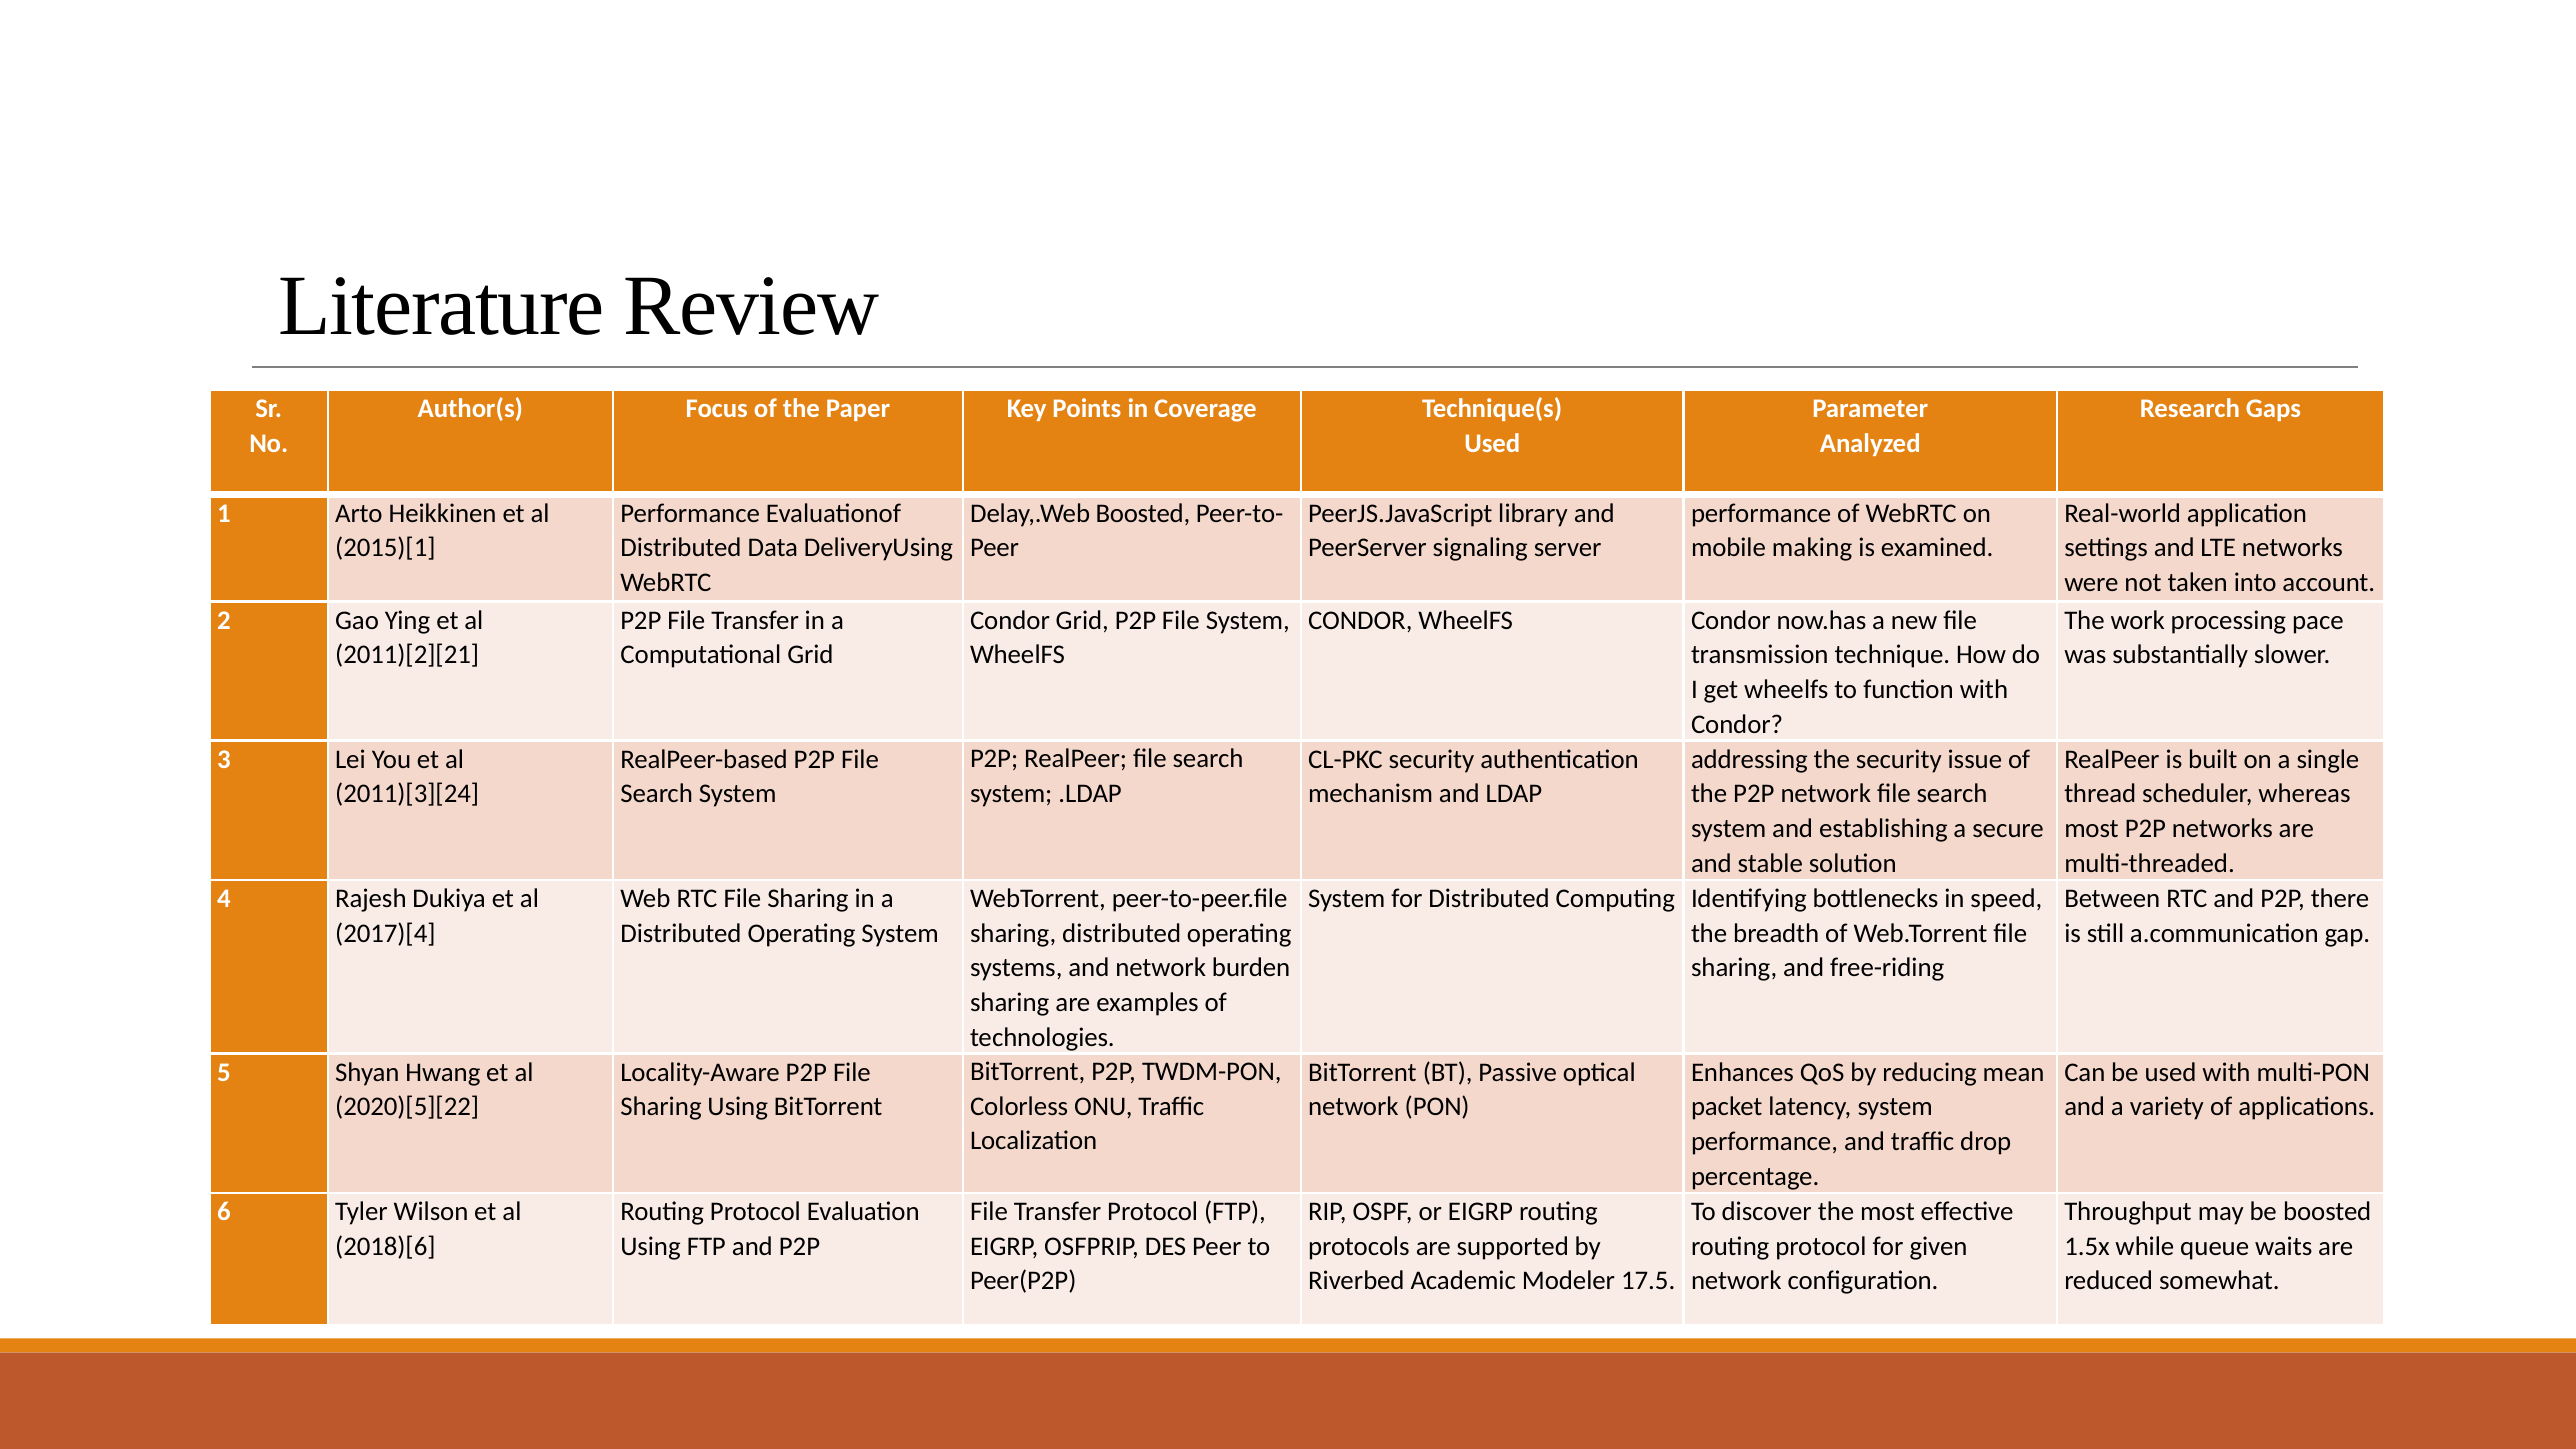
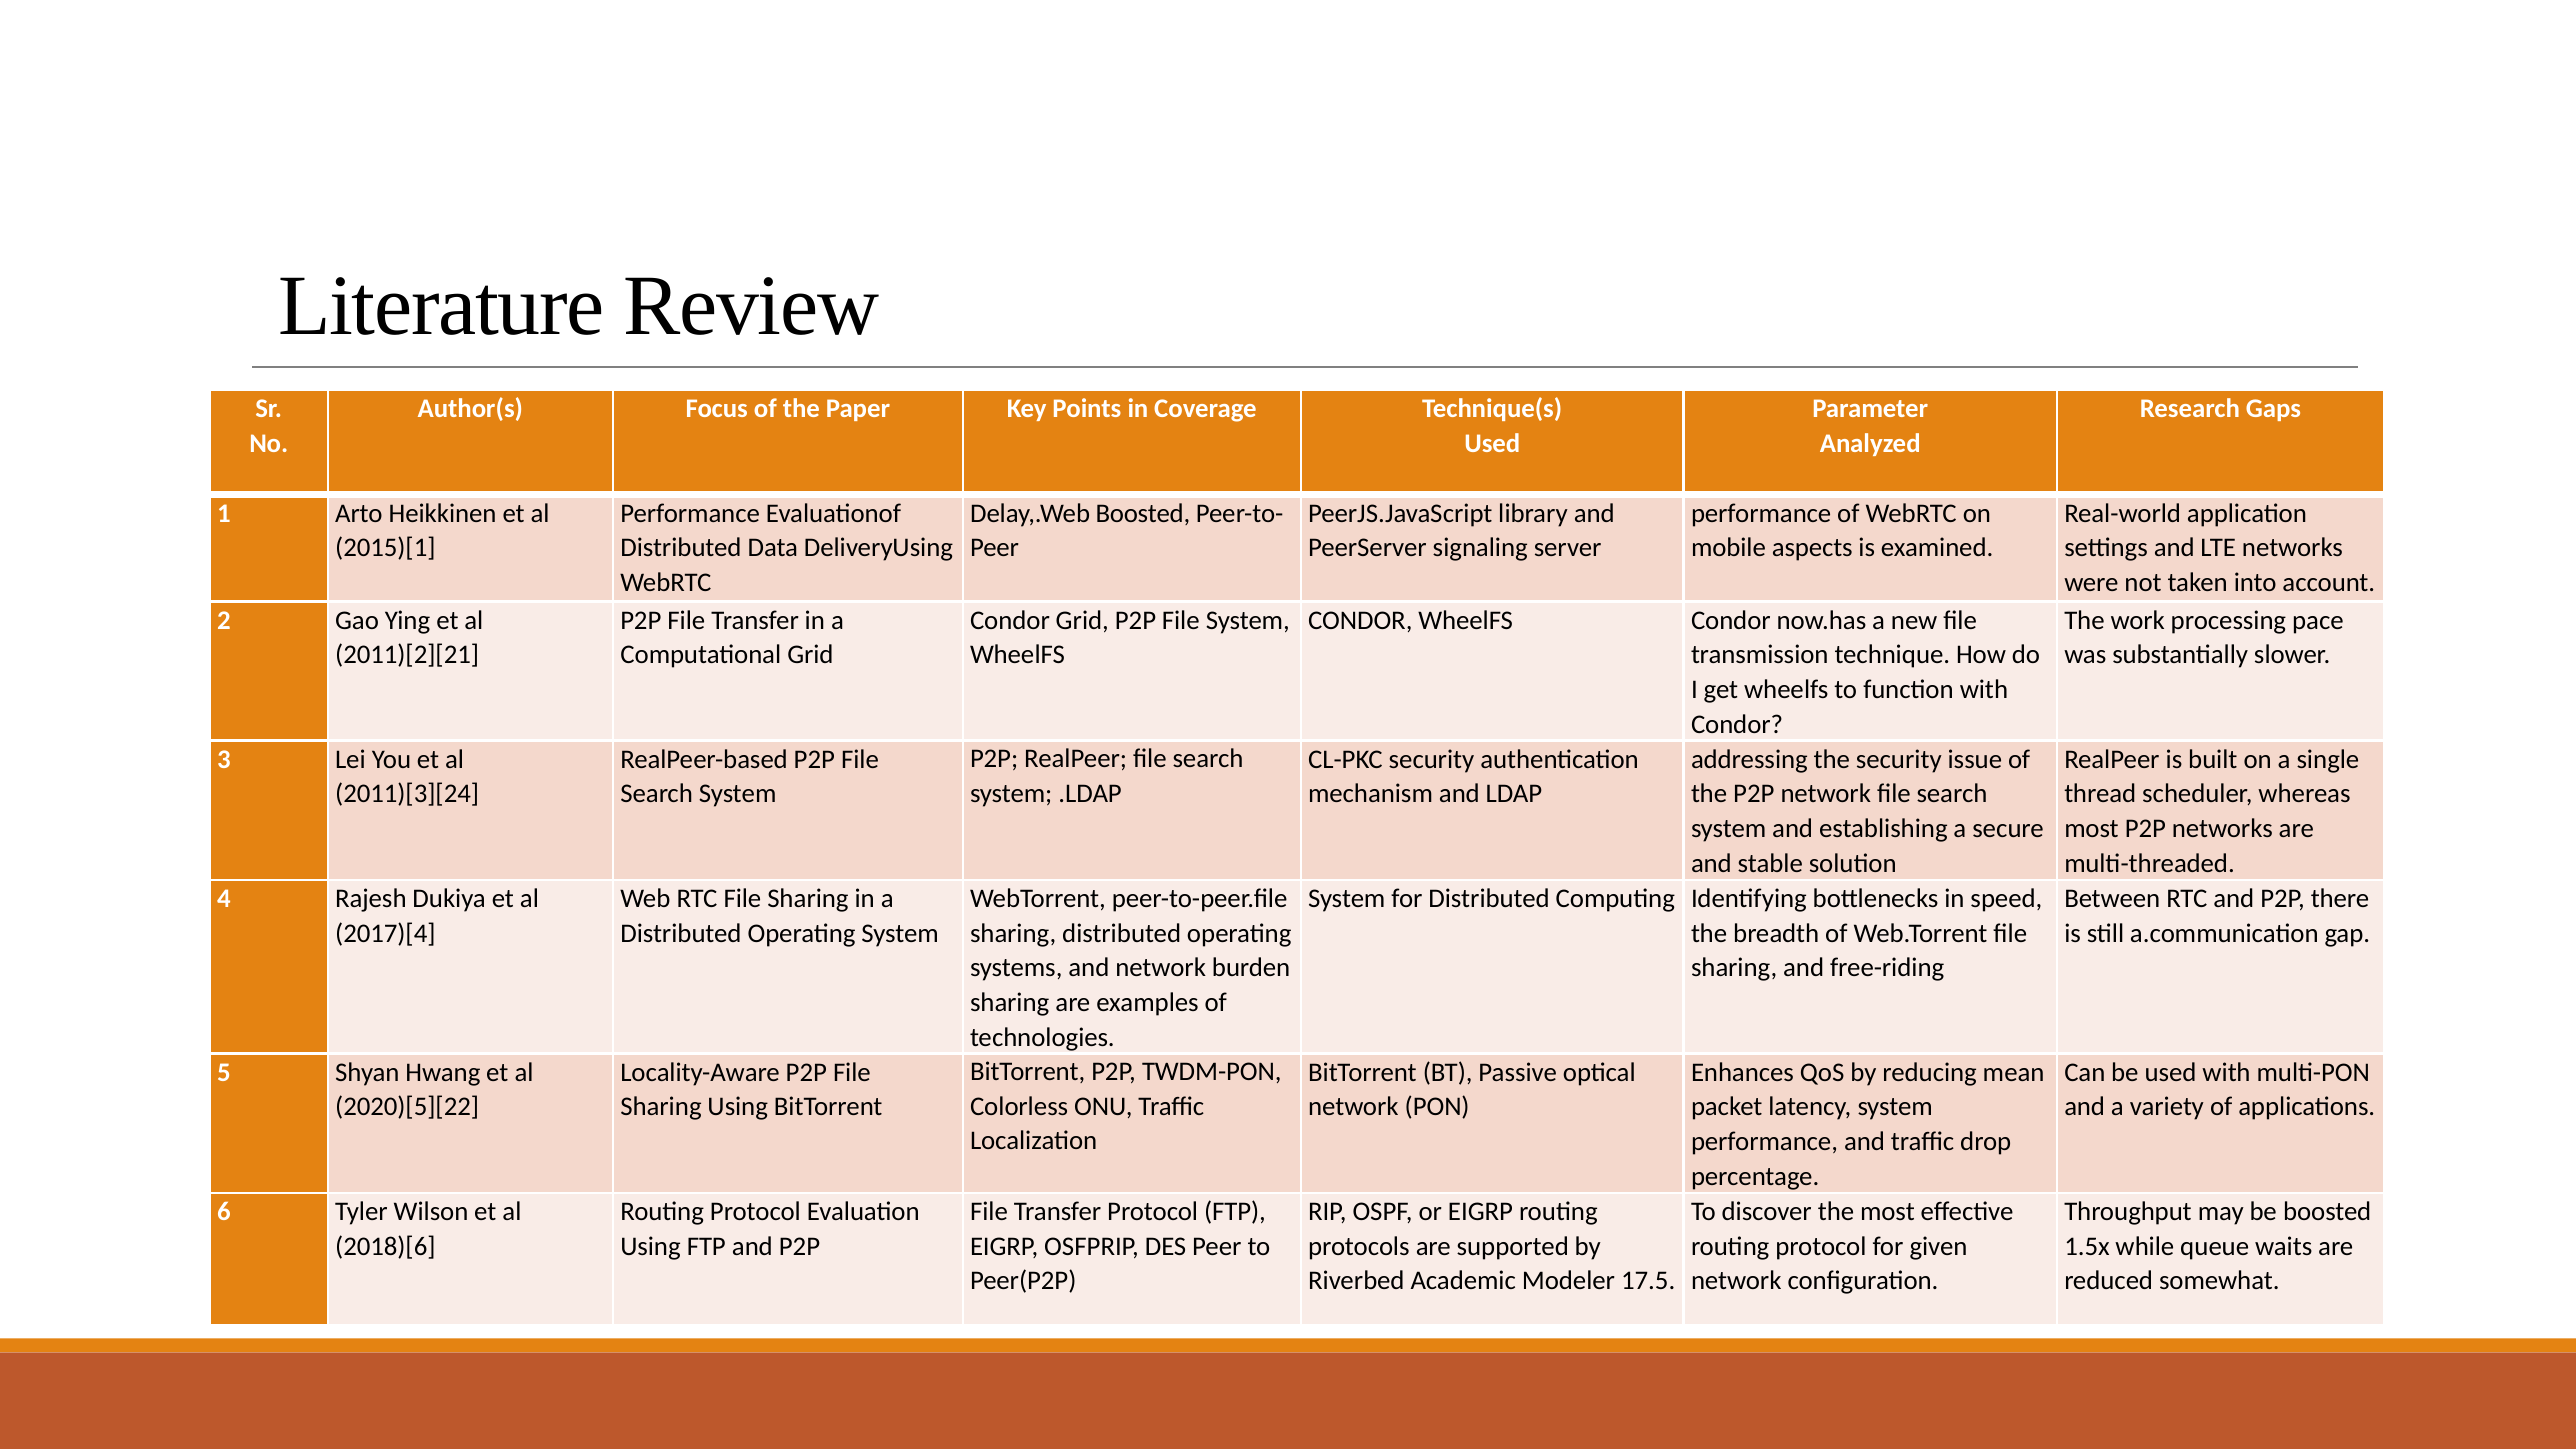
making: making -> aspects (1812, 548)
